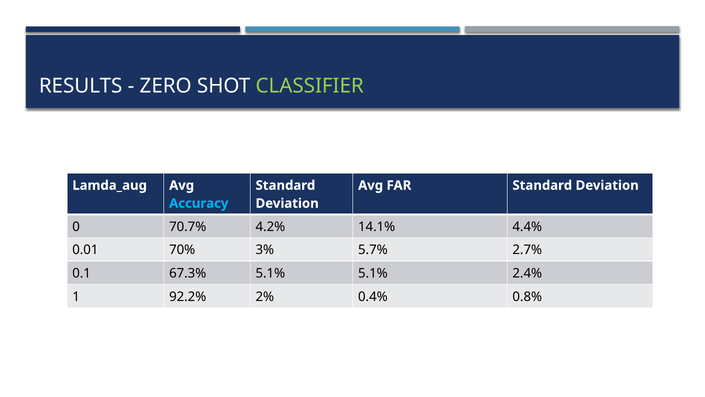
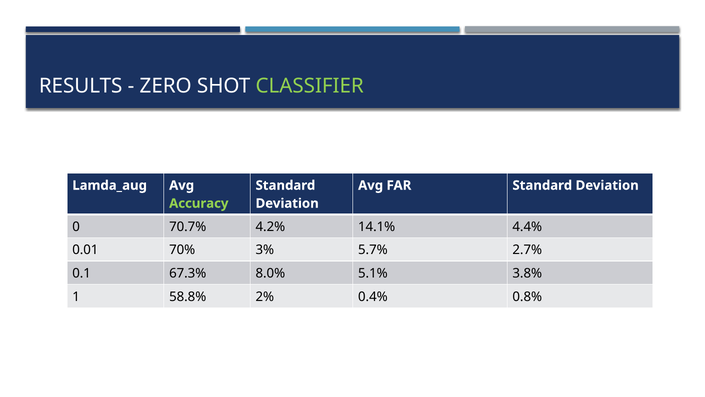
Accuracy colour: light blue -> light green (199, 203)
67.3% 5.1%: 5.1% -> 8.0% (270, 273)
2.4%: 2.4% -> 3.8% (527, 273)
92.2%: 92.2% -> 58.8% (188, 296)
